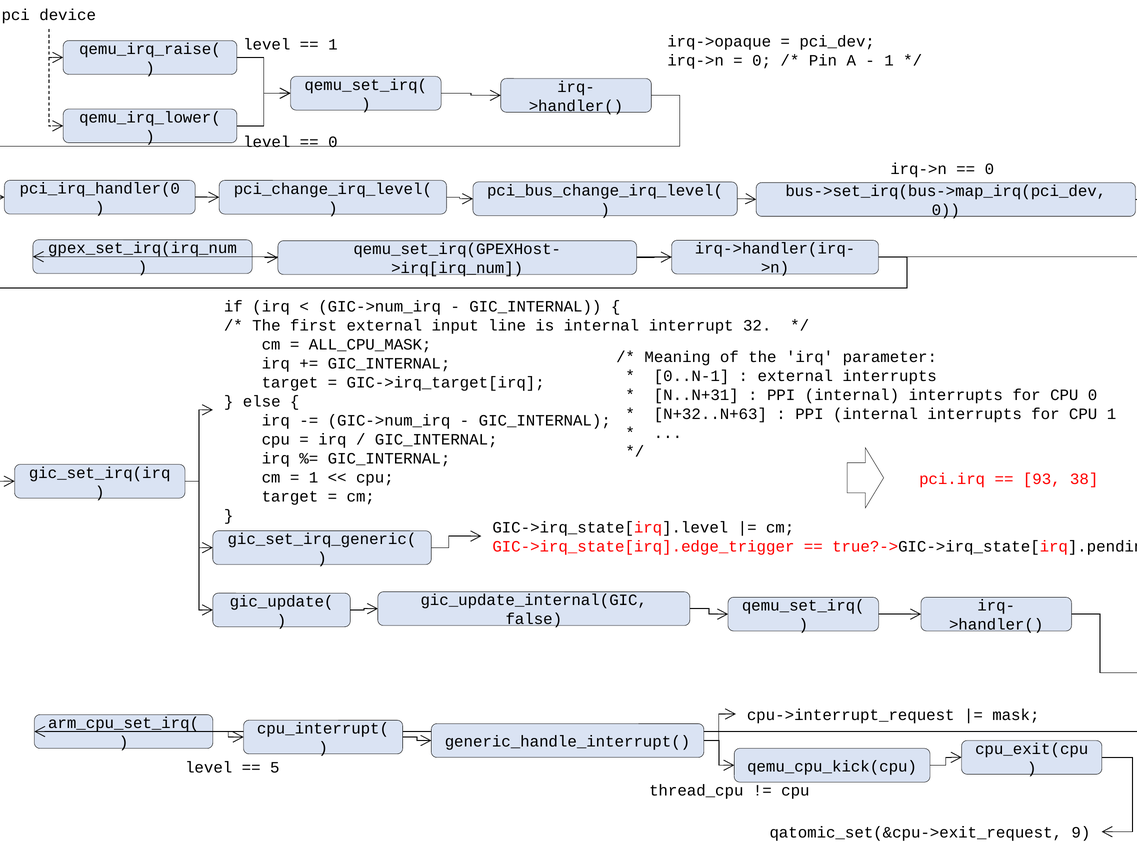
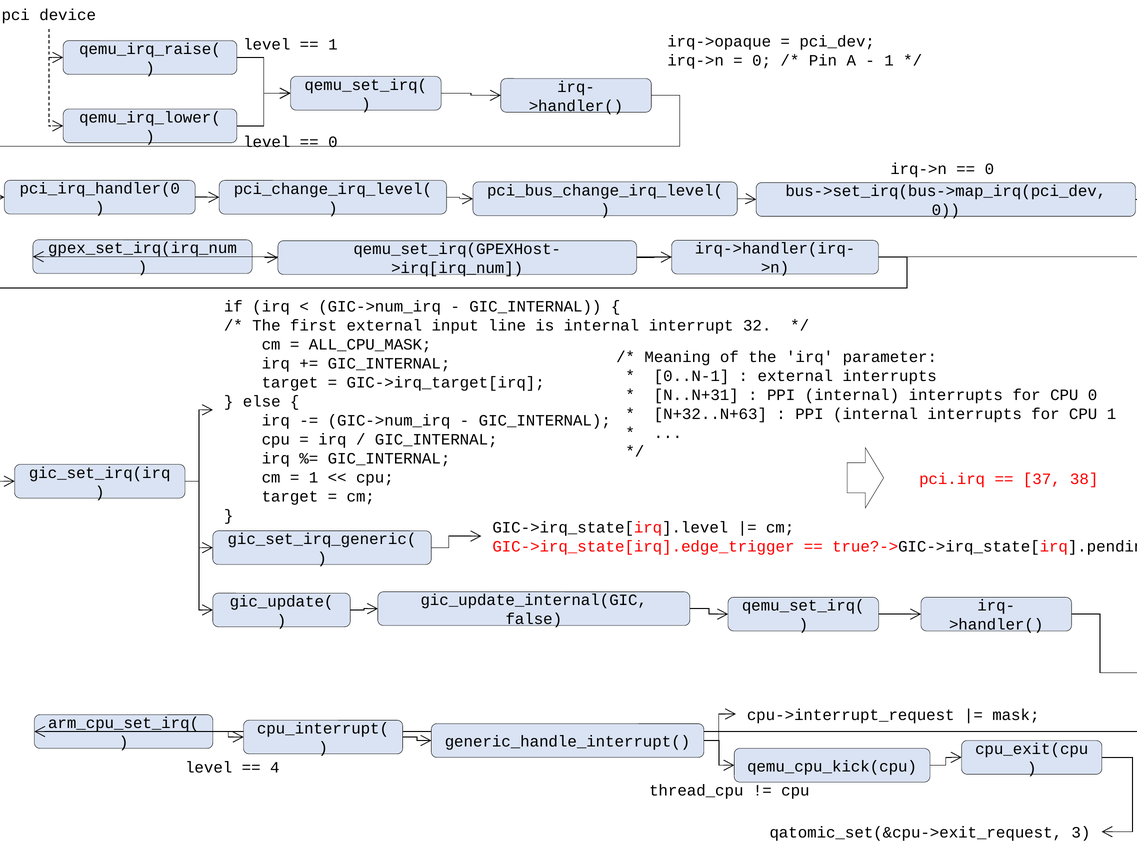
93: 93 -> 37 (1042, 479)
5: 5 -> 4 (275, 767)
9: 9 -> 3 (1081, 833)
